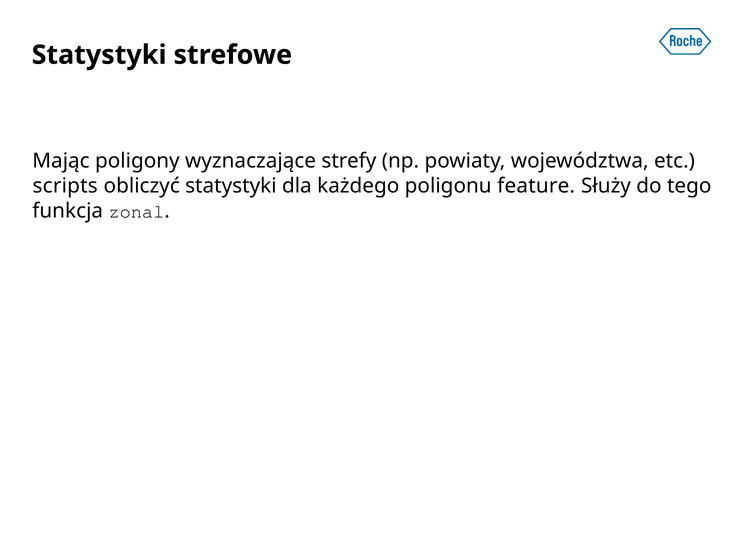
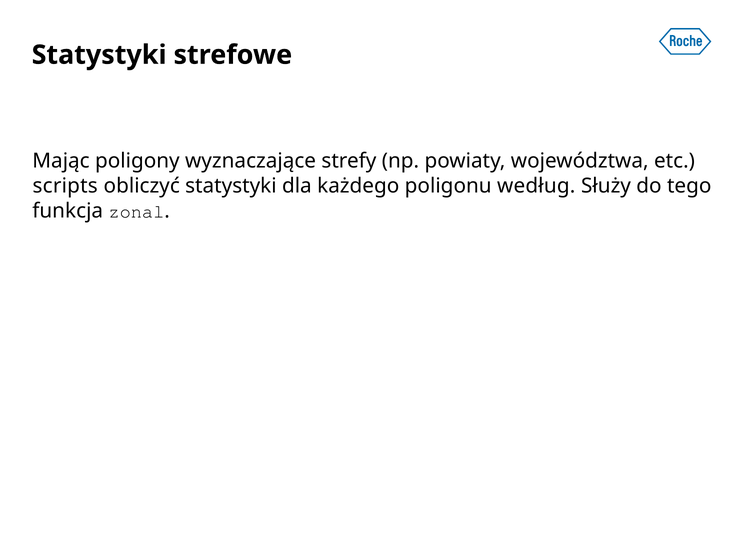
feature: feature -> według (536, 186)
